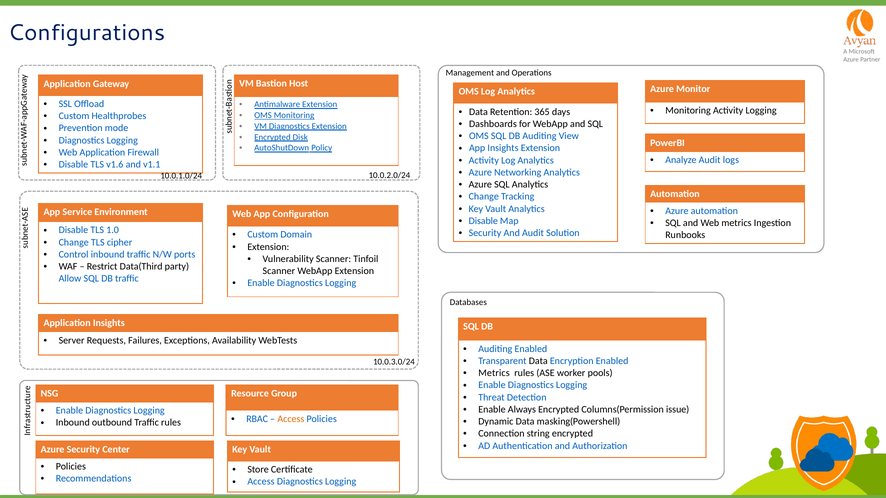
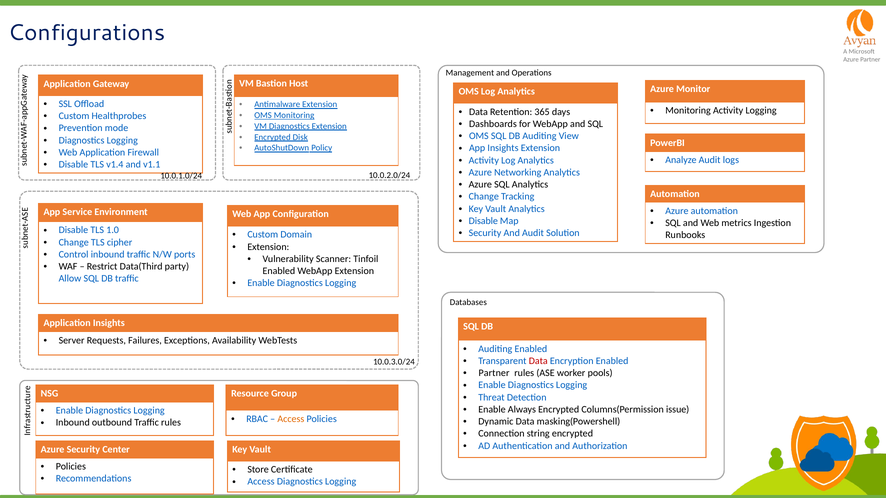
v1.6: v1.6 -> v1.4 (115, 165)
Scanner: Scanner -> Enabled (279, 271)
Data colour: black -> red (538, 361)
Metrics: Metrics -> Partner (494, 373)
